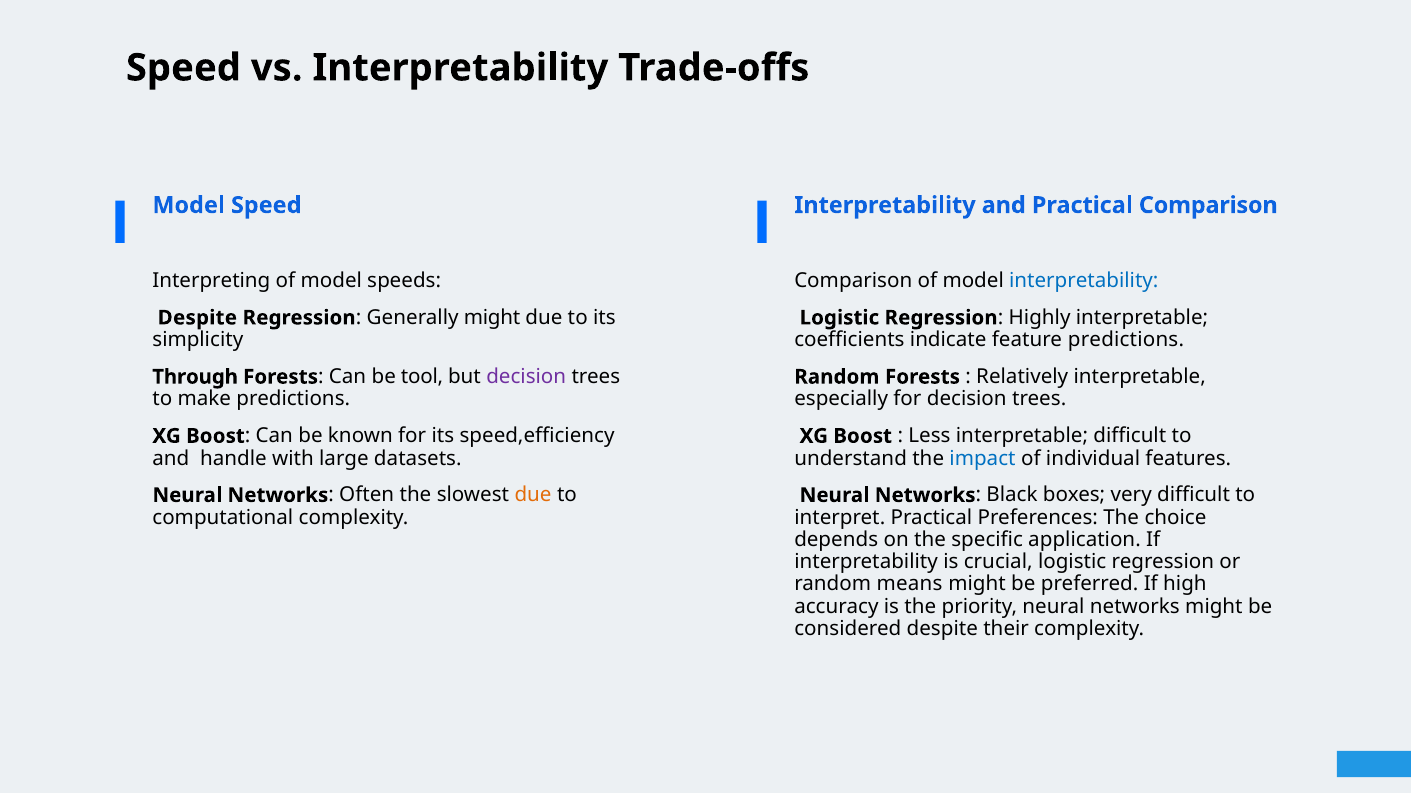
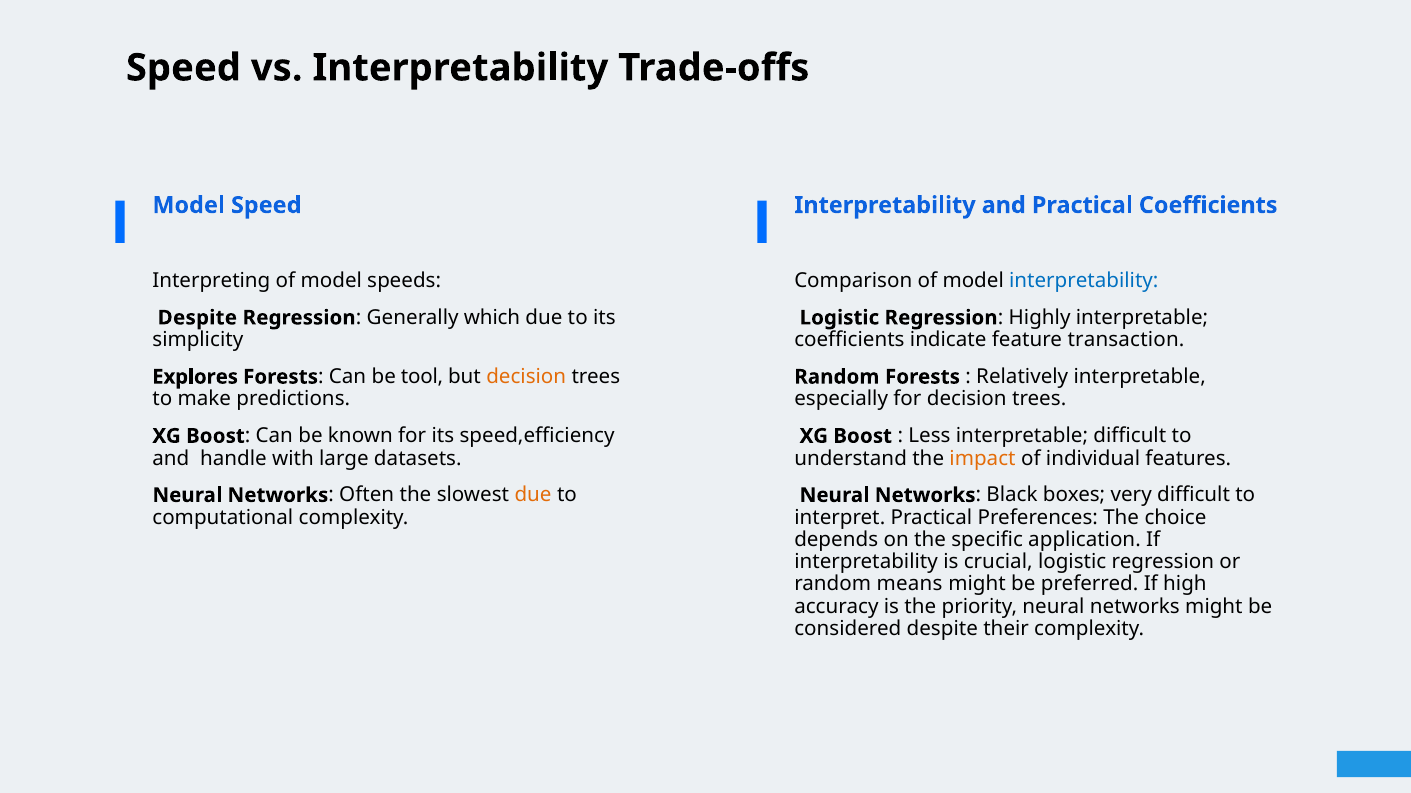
Practical Comparison: Comparison -> Coefficients (1208, 205)
Generally might: might -> which (492, 318)
feature predictions: predictions -> transaction (1126, 340)
Through: Through -> Explores (195, 377)
decision colour: purple -> orange (526, 377)
impact colour: blue -> orange (983, 459)
